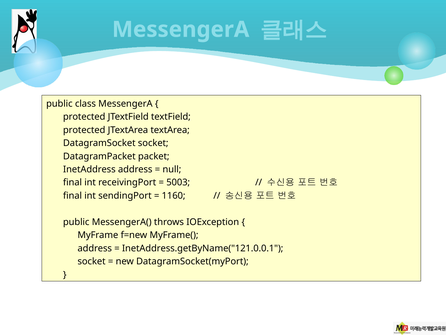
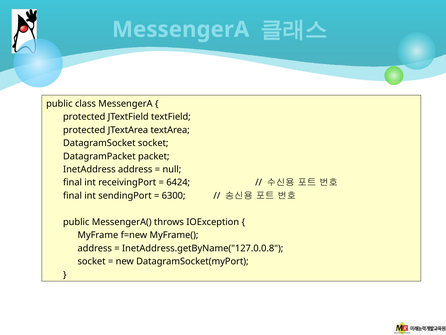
5003: 5003 -> 6424 (178, 182)
1160: 1160 -> 6300 (174, 195)
InetAddress.getByName("121.0.0.1: InetAddress.getByName("121.0.0.1 -> InetAddress.getByName("127.0.0.8 (203, 248)
